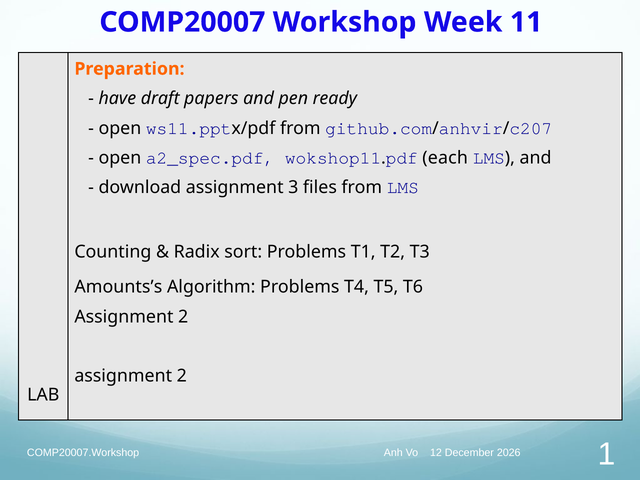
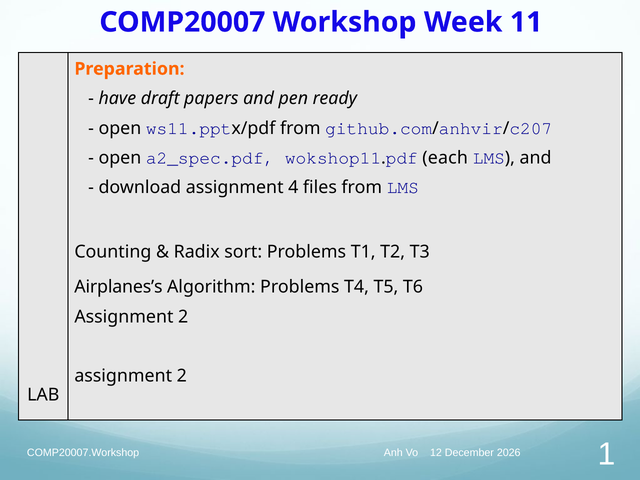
3: 3 -> 4 (293, 187)
Amounts’s: Amounts’s -> Airplanes’s (118, 287)
